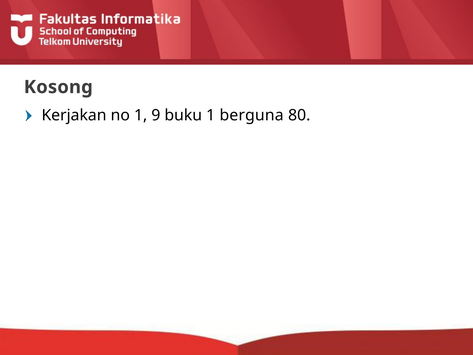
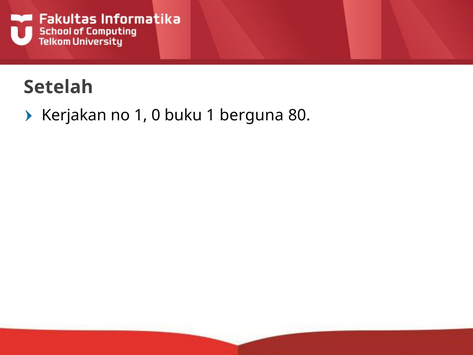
Kosong: Kosong -> Setelah (58, 87)
9: 9 -> 0 (156, 115)
